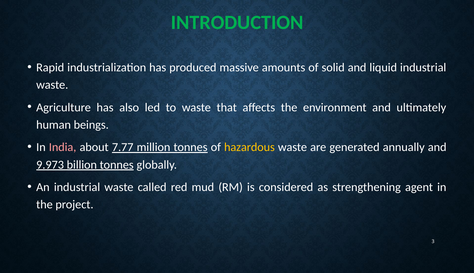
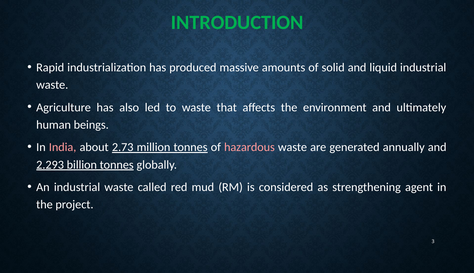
7.77: 7.77 -> 2.73 (123, 148)
hazardous colour: yellow -> pink (249, 148)
9.973: 9.973 -> 2.293 (50, 165)
